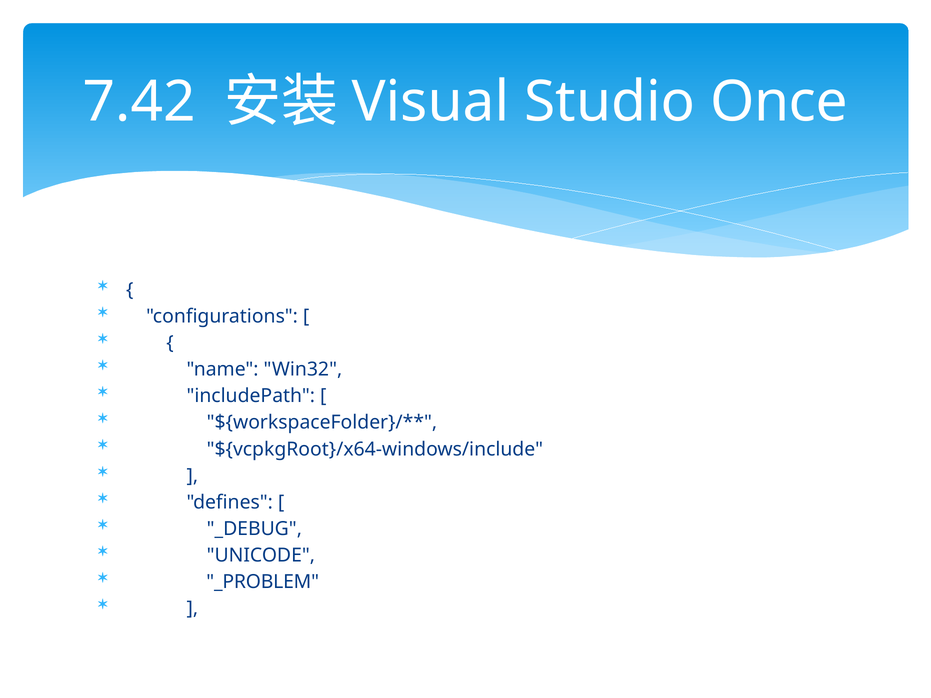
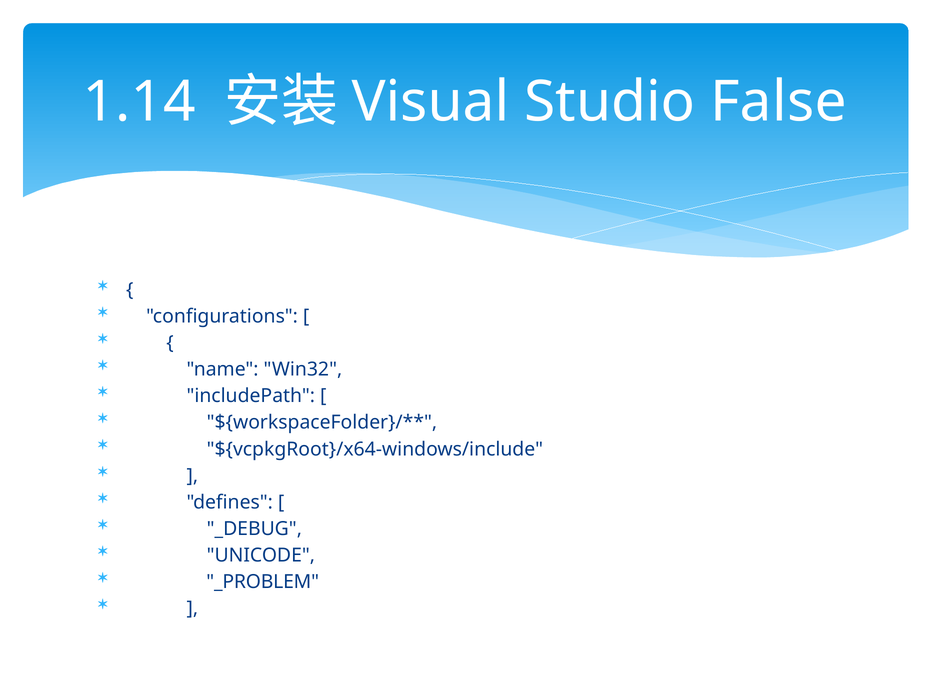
7.42: 7.42 -> 1.14 (139, 102)
Once: Once -> False (779, 102)
